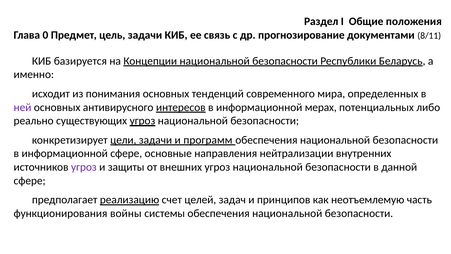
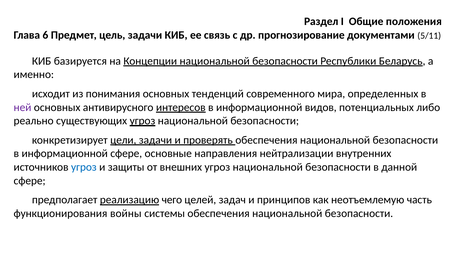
0: 0 -> 6 (45, 35)
8/11: 8/11 -> 5/11 (429, 36)
мерах: мерах -> видов (321, 107)
программ: программ -> проверять (208, 140)
угроз colour: purple -> blue (84, 167)
счет: счет -> чего (172, 200)
